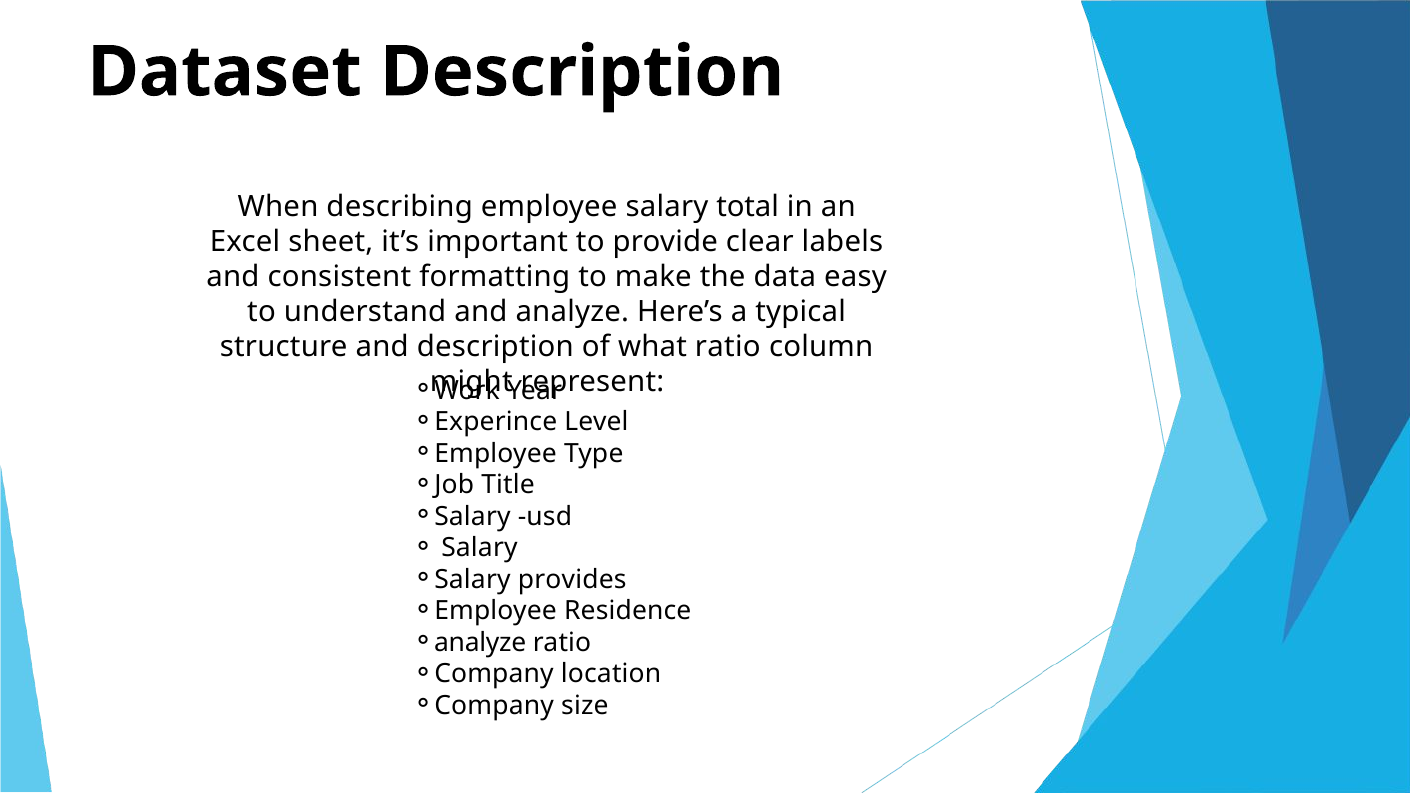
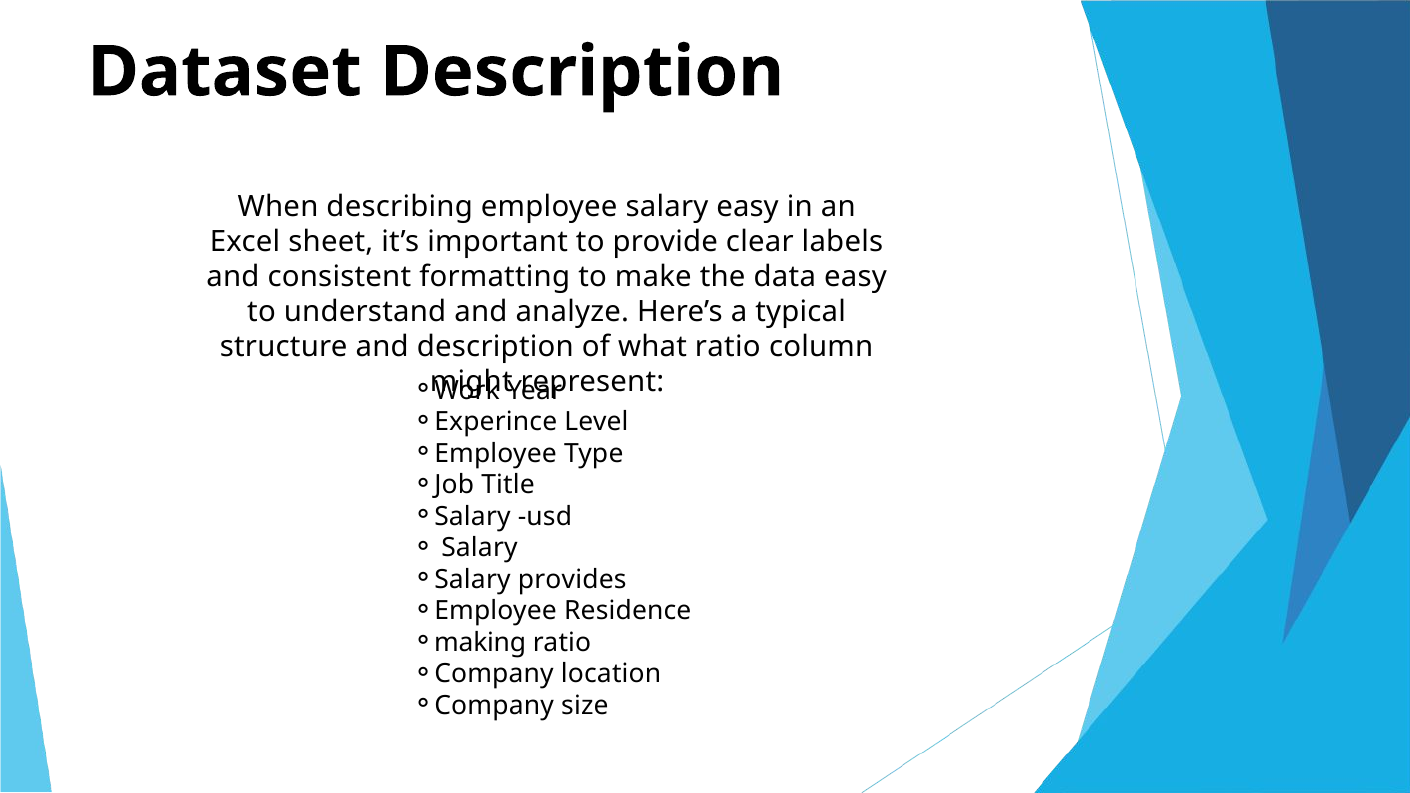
salary total: total -> easy (748, 207)
analyze: analyze -> making (480, 643)
